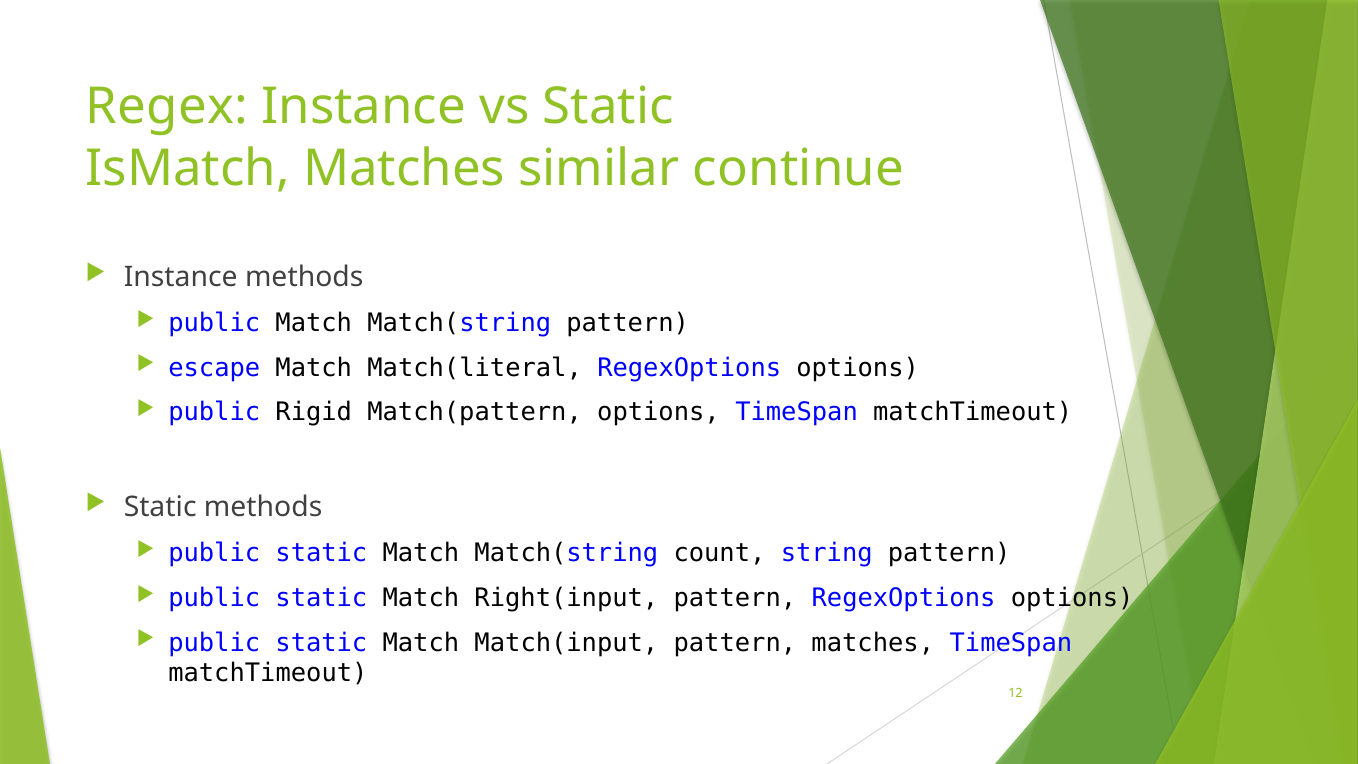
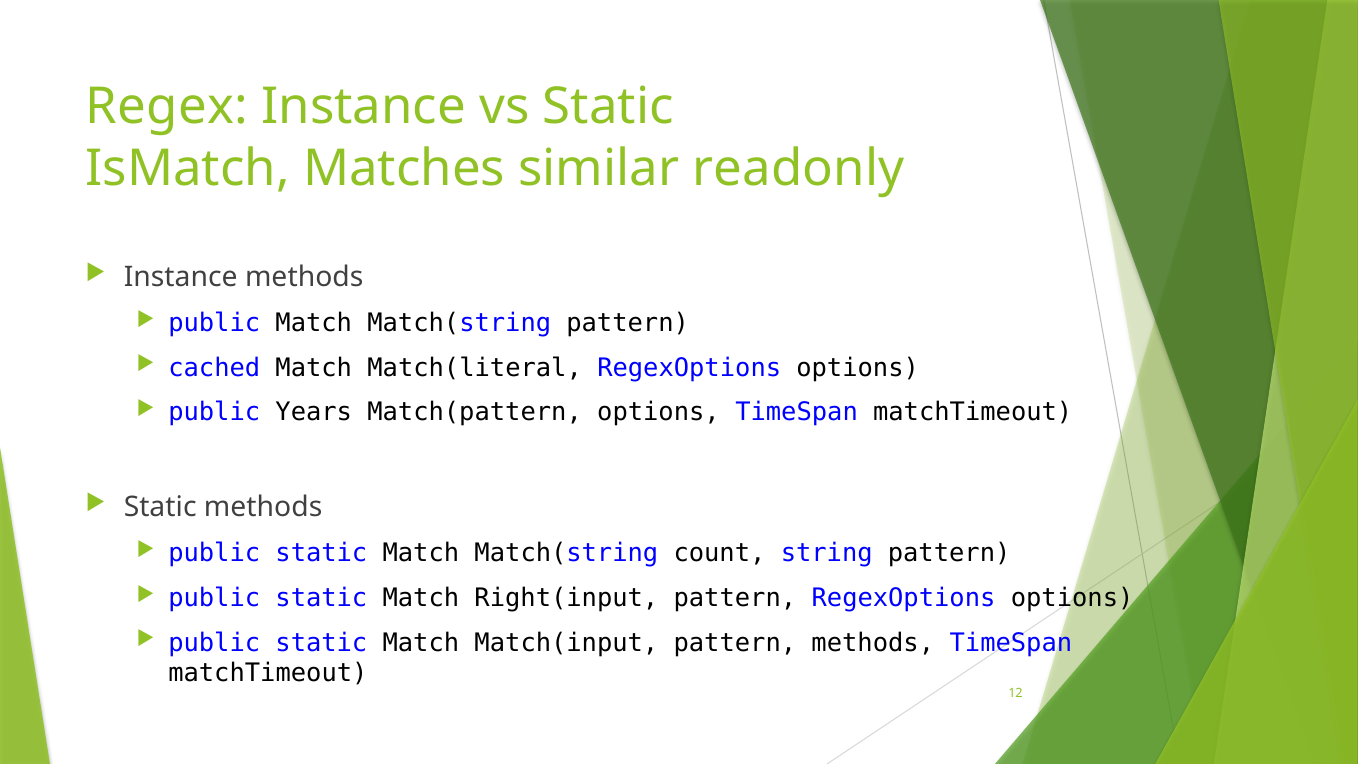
continue: continue -> readonly (798, 168)
escape: escape -> cached (214, 368)
Rigid: Rigid -> Years (314, 412)
pattern matches: matches -> methods (873, 643)
